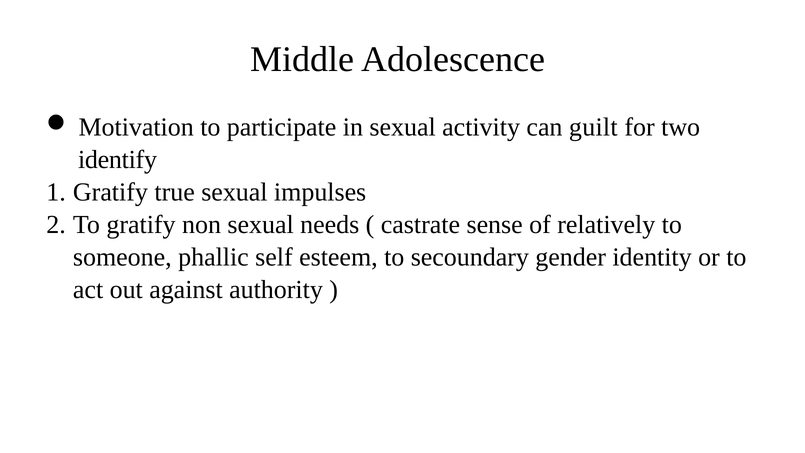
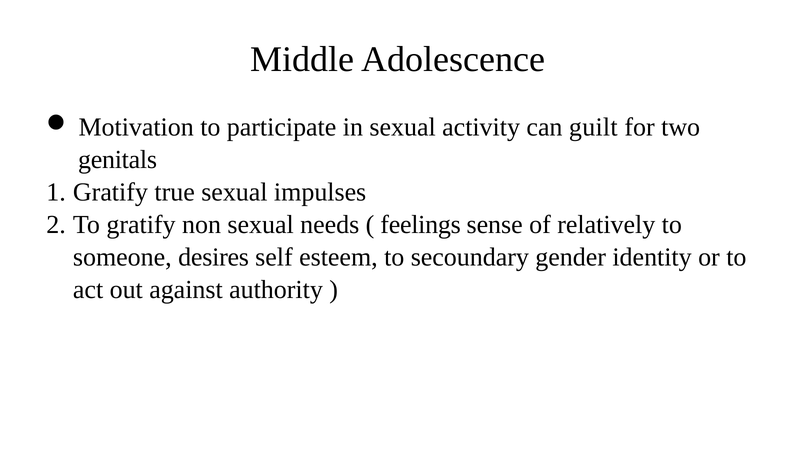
identify: identify -> genitals (118, 160)
castrate: castrate -> feelings (421, 225)
phallic: phallic -> desires (214, 257)
